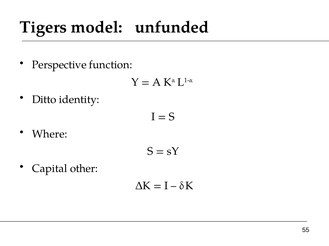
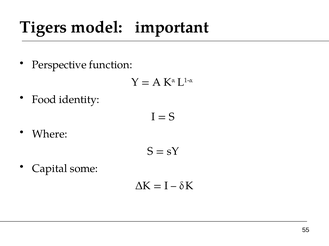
unfunded: unfunded -> important (172, 27)
Ditto: Ditto -> Food (44, 100)
other: other -> some (84, 169)
